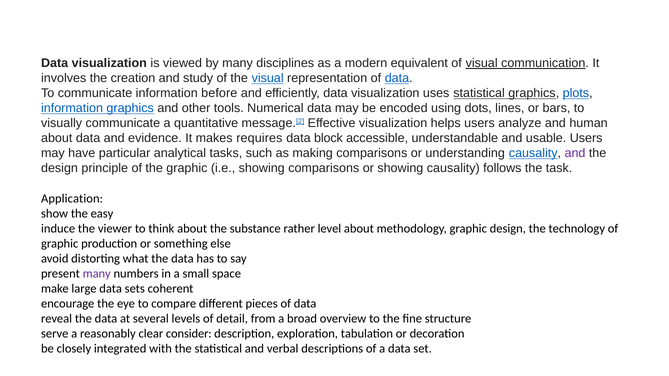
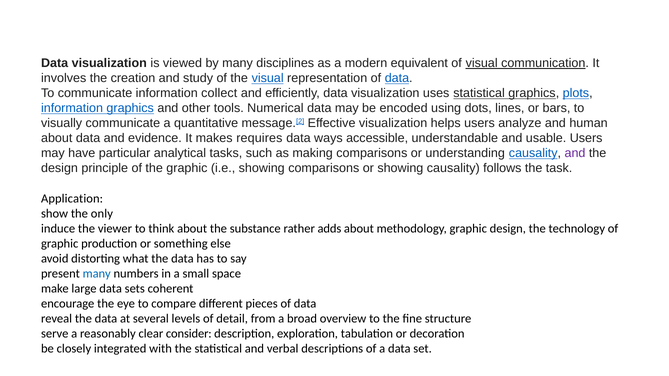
before: before -> collect (219, 93)
block: block -> ways (328, 138)
easy: easy -> only (102, 214)
level: level -> adds (329, 229)
many colour: purple -> blue (97, 274)
